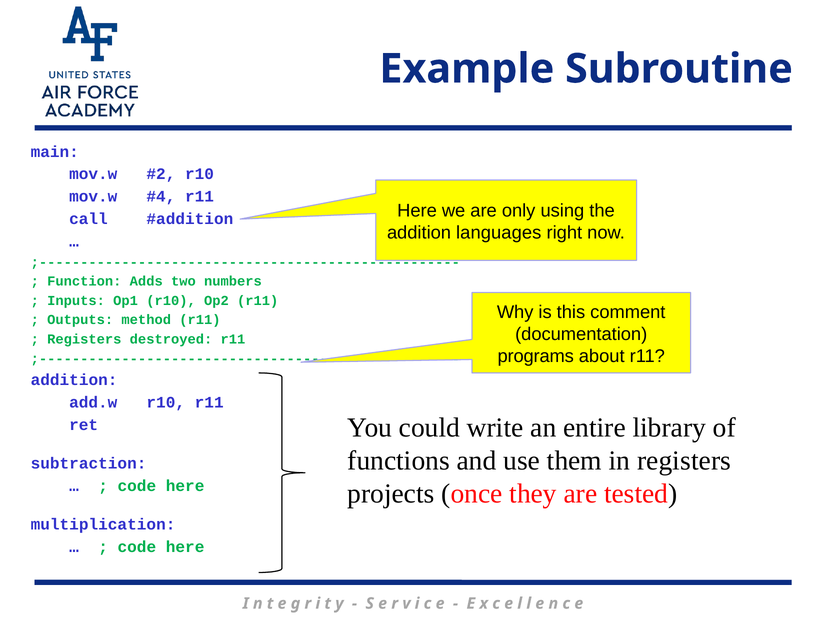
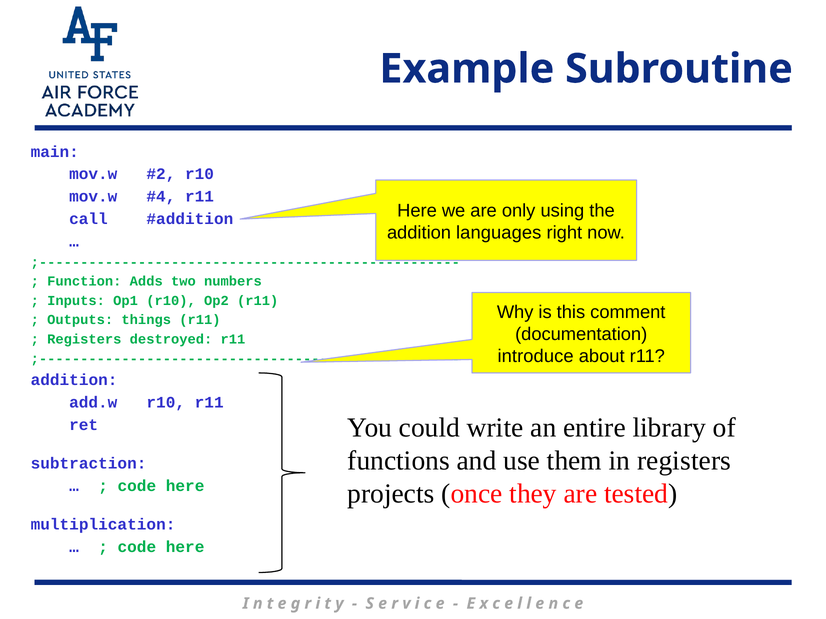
method: method -> things (146, 320)
programs: programs -> introduce (536, 356)
